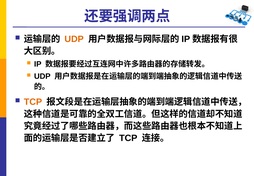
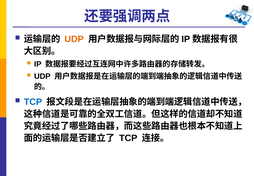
TCP colour: orange -> blue (33, 102)
